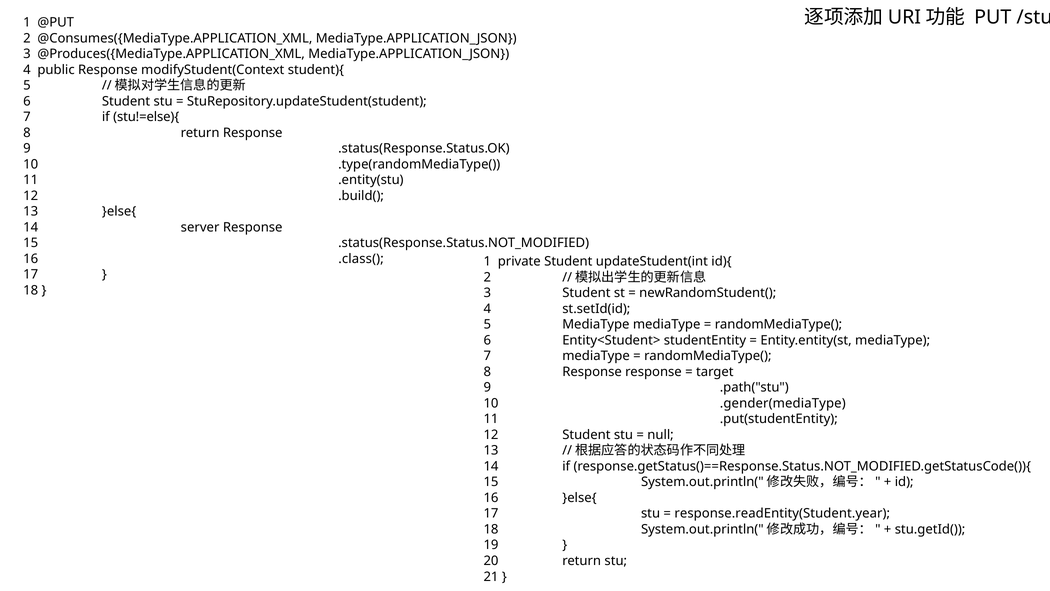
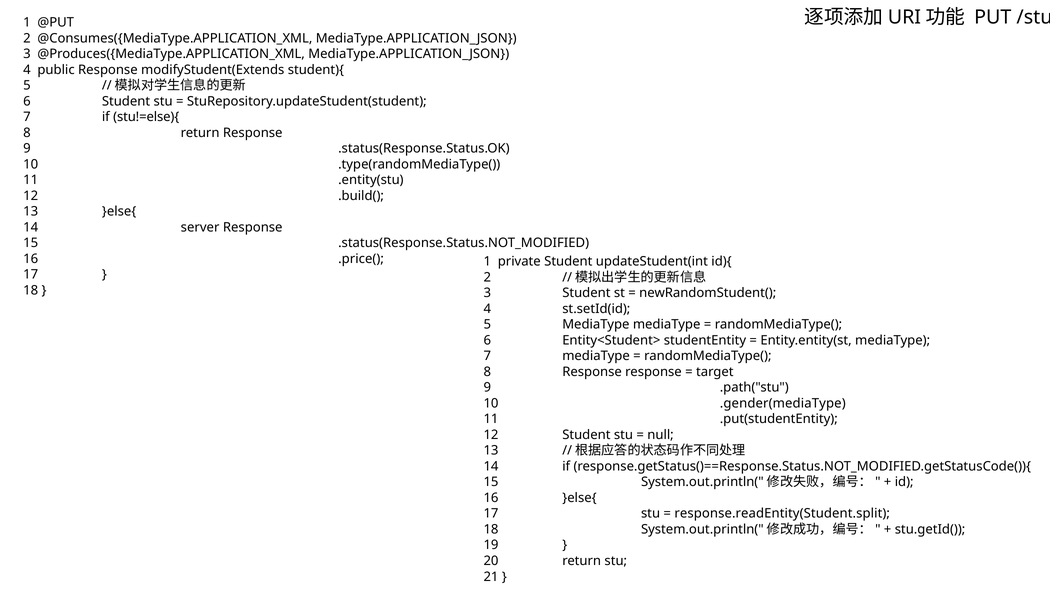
modifyStudent(Context: modifyStudent(Context -> modifyStudent(Extends (213, 70)
.class(: .class( -> .price( (361, 259)
response.readEntity(Student.year: response.readEntity(Student.year -> response.readEntity(Student.split (782, 513)
